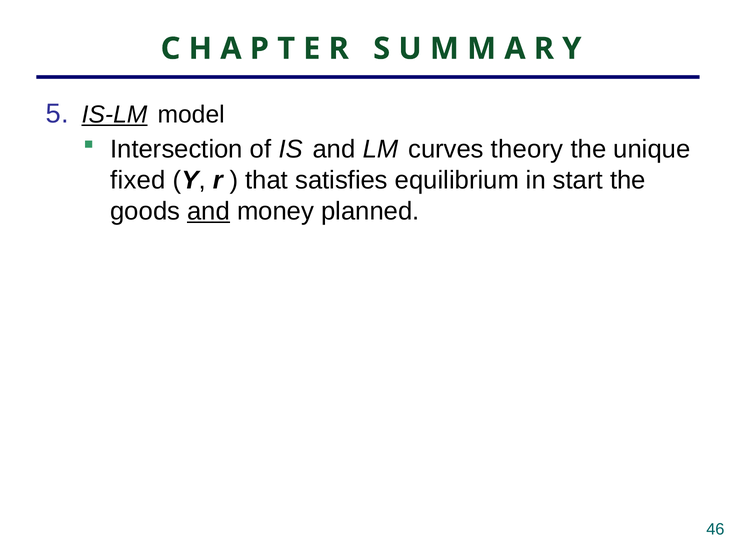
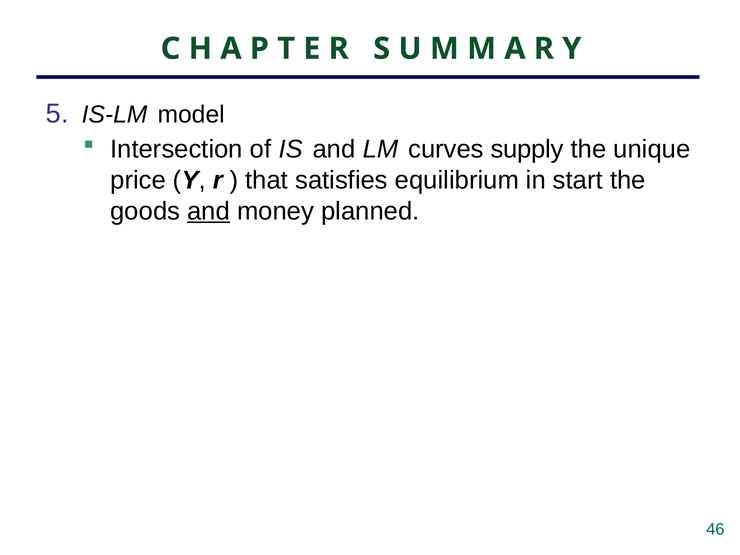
IS-LM underline: present -> none (115, 114)
theory: theory -> supply (527, 149)
fixed: fixed -> price (138, 180)
